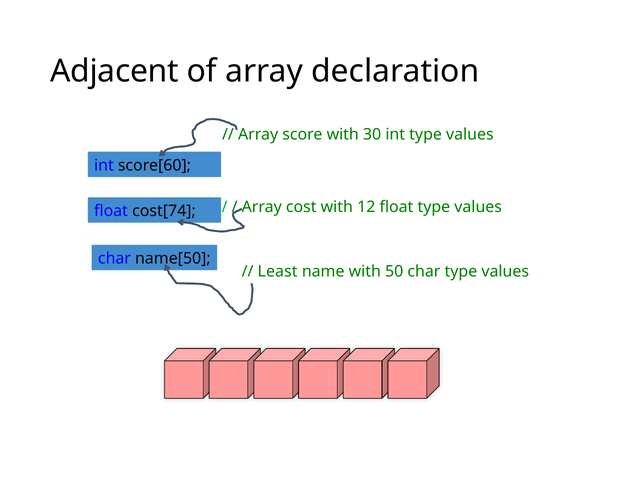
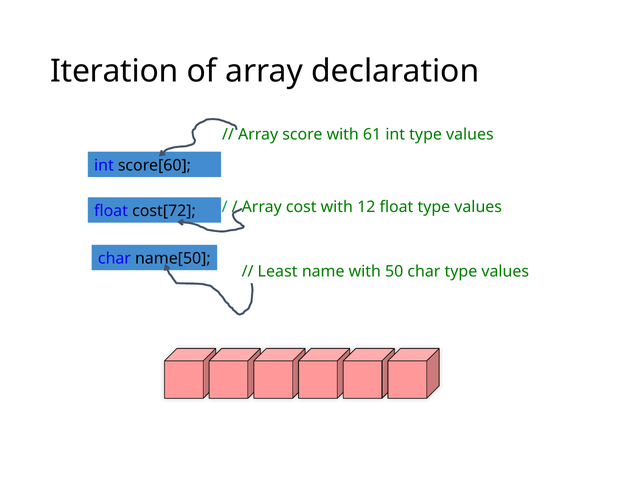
Adjacent: Adjacent -> Iteration (114, 71)
30: 30 -> 61 (372, 135)
cost[74: cost[74 -> cost[72 (164, 211)
